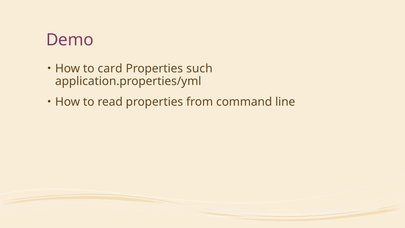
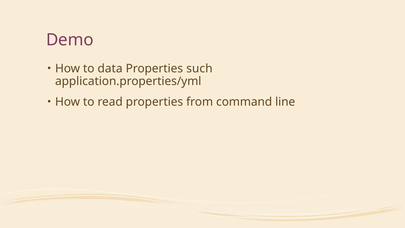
card: card -> data (110, 69)
